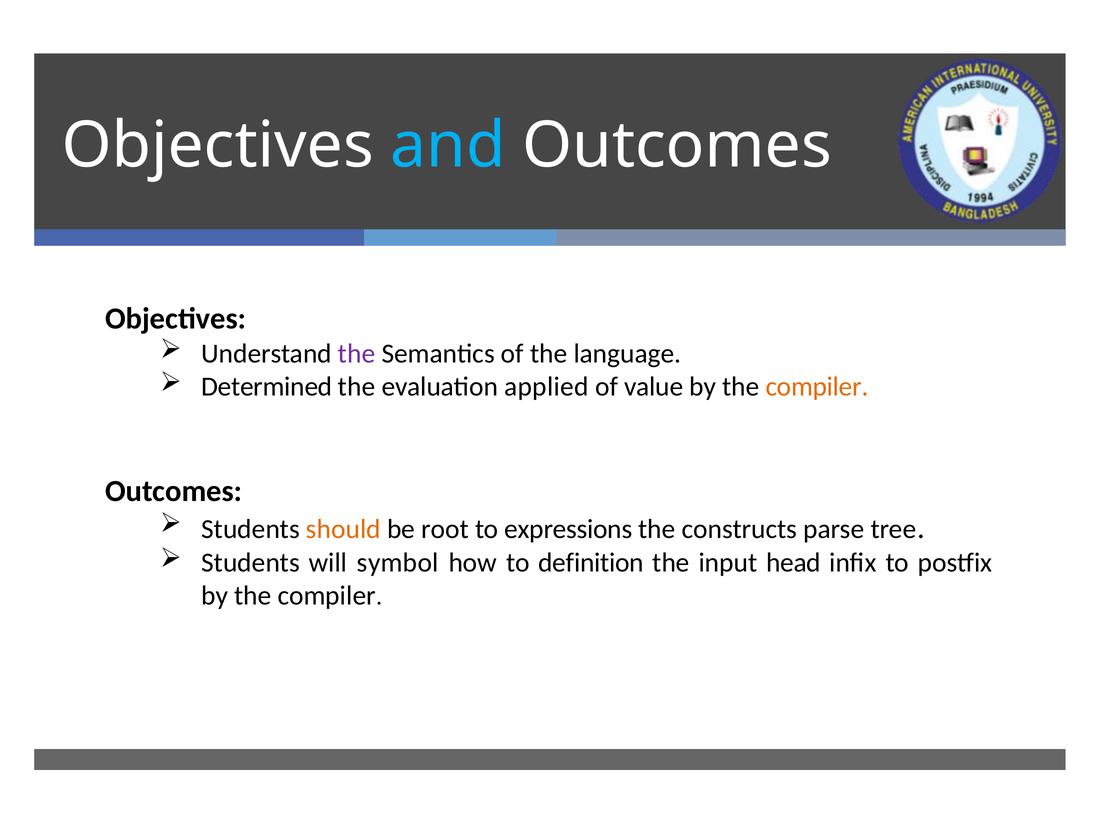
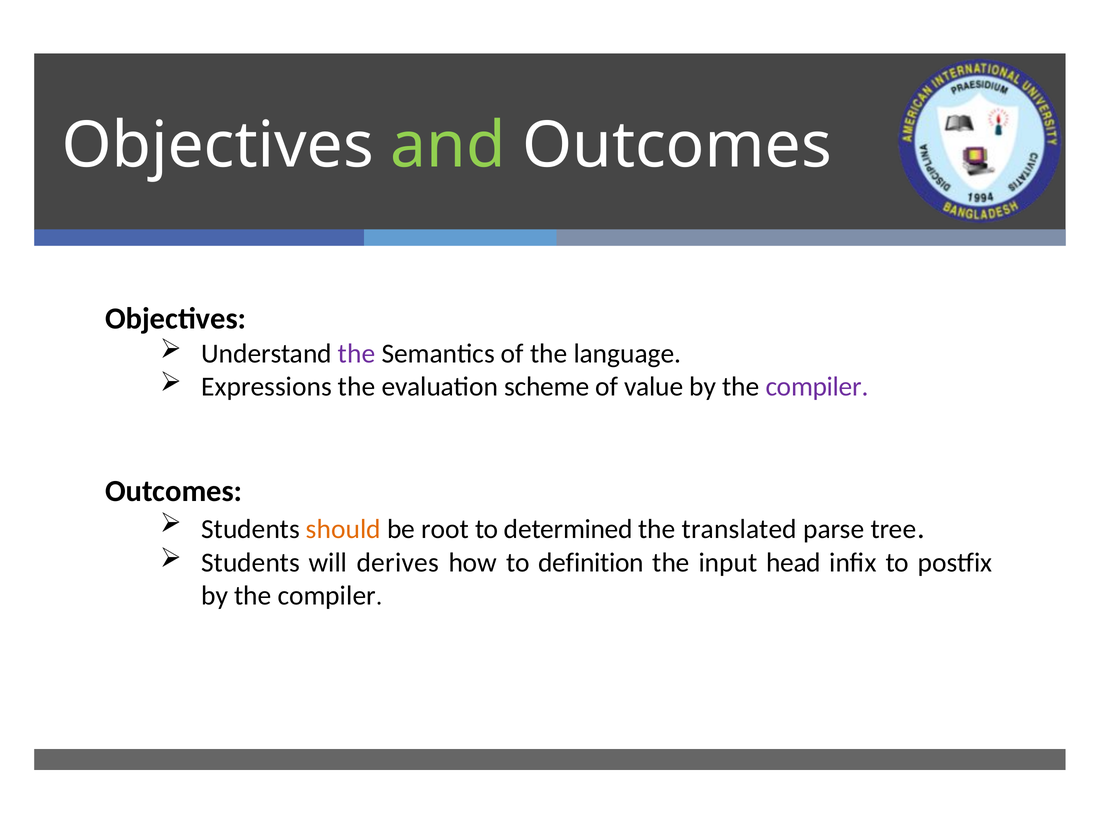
and colour: light blue -> light green (448, 145)
Determined: Determined -> Expressions (267, 386)
applied: applied -> scheme (547, 386)
compiler colour: orange -> purple (817, 386)
expressions: expressions -> determined (568, 529)
constructs: constructs -> translated (739, 529)
symbol: symbol -> derives (398, 563)
